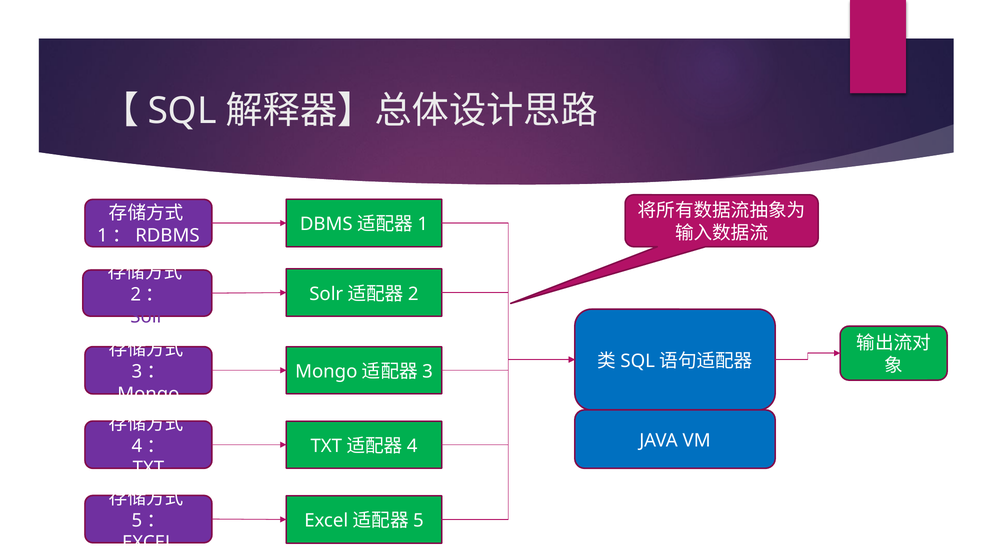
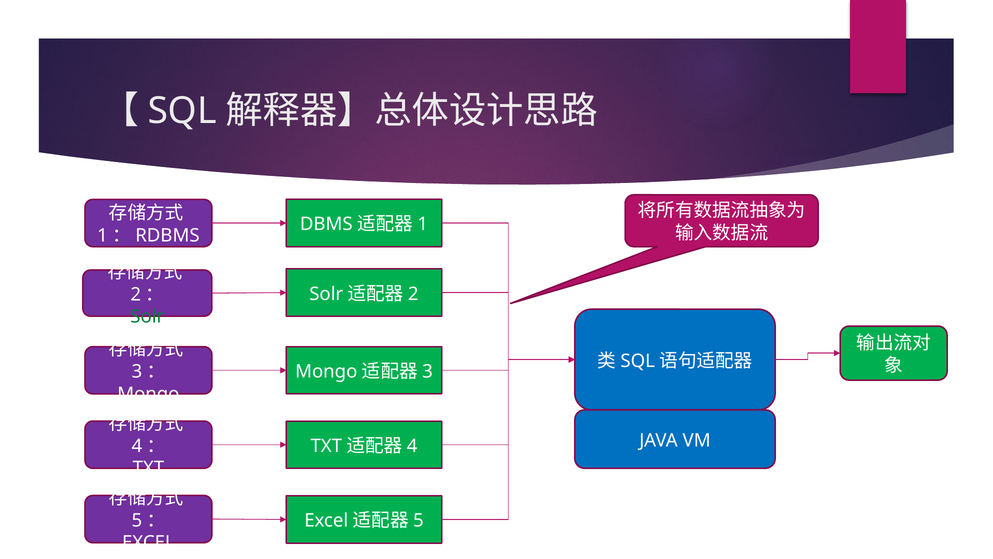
Solr colour: purple -> green (147, 316)
